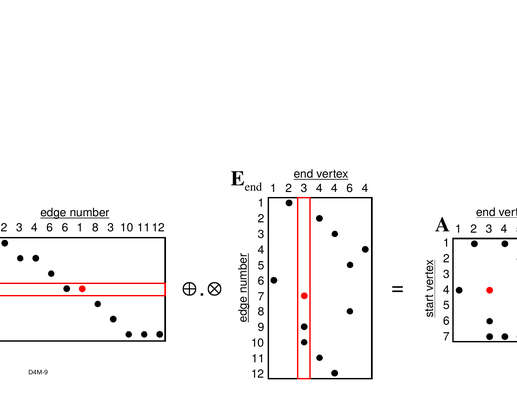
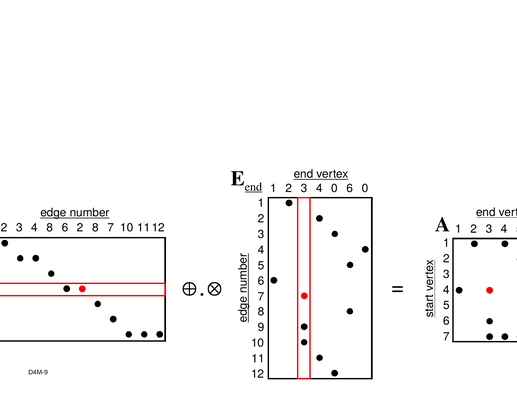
end underline: none -> present (254, 187)
4 4: 4 -> 0 (335, 188)
6 4: 4 -> 0 (365, 188)
6: 6 -> 8 (50, 228)
6 1: 1 -> 2 (80, 228)
8 3: 3 -> 7 (111, 228)
